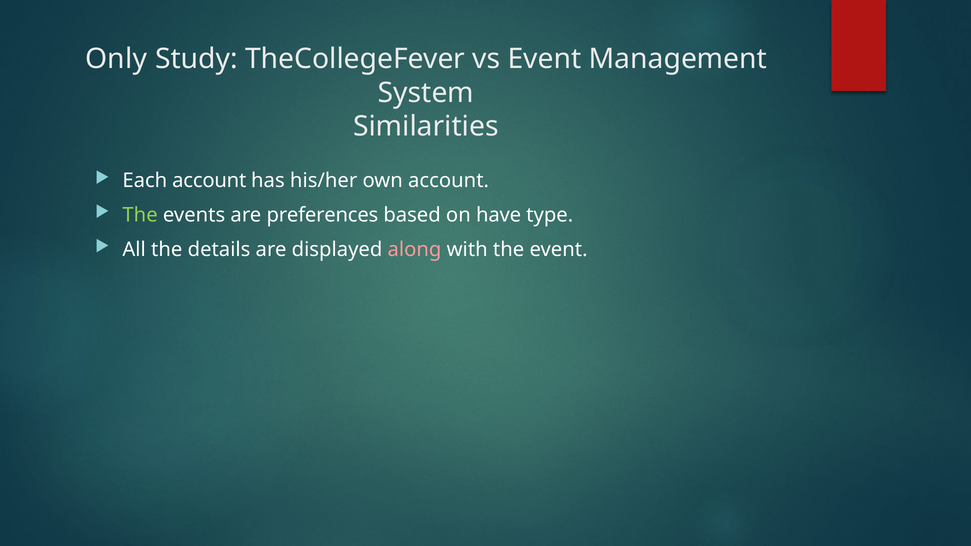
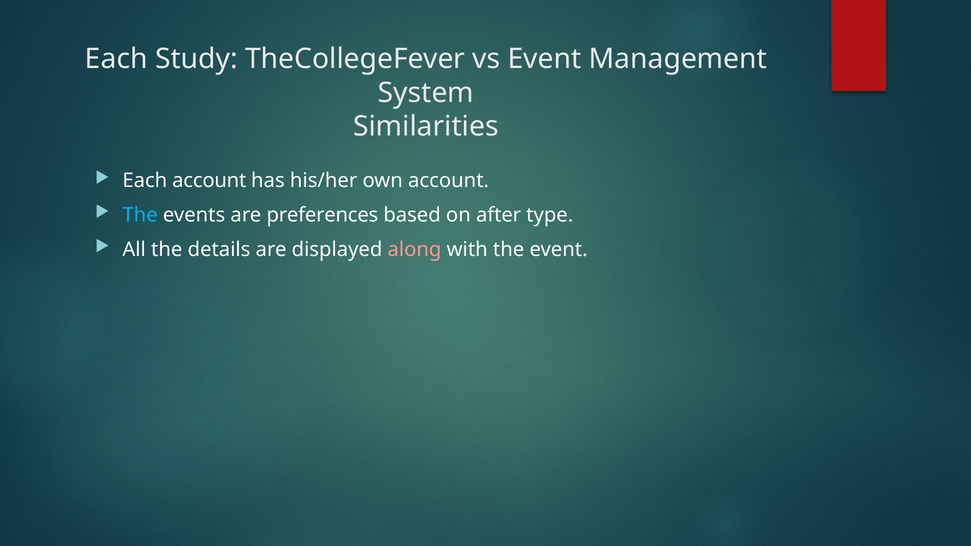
Only: Only -> Each (116, 59)
The colour: light green -> light blue (140, 215)
have: have -> after (499, 215)
